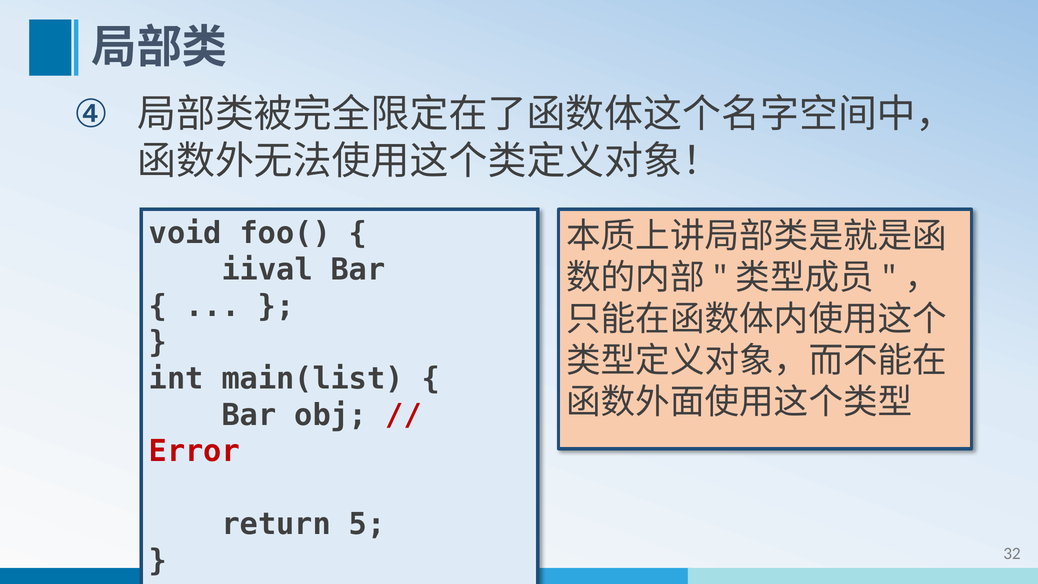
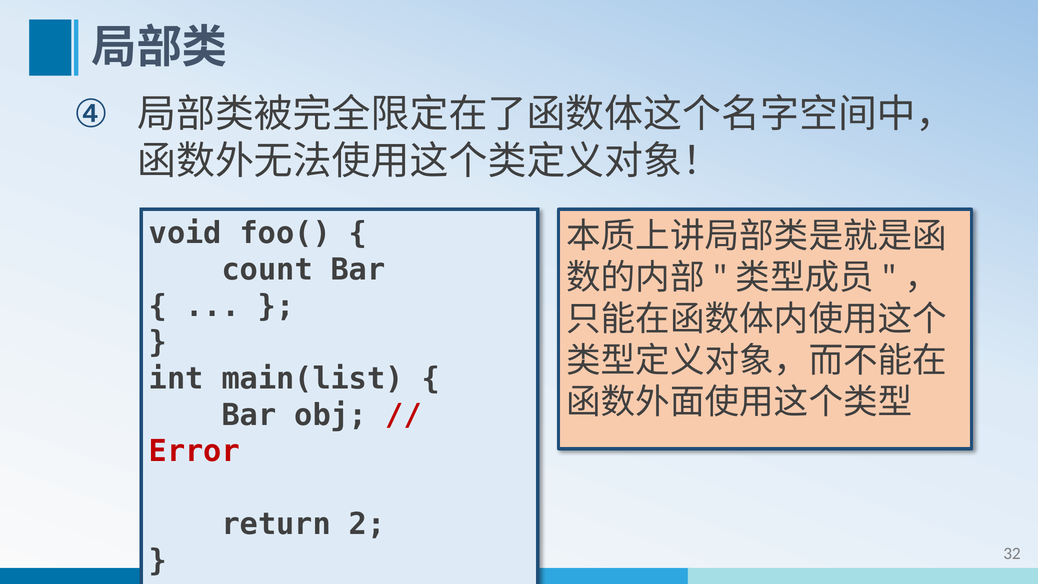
iival: iival -> count (267, 270)
5: 5 -> 2 (367, 524)
